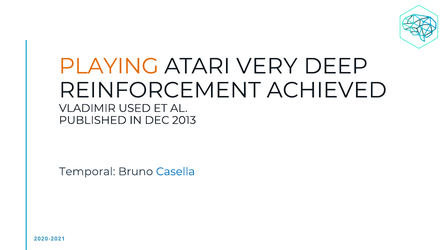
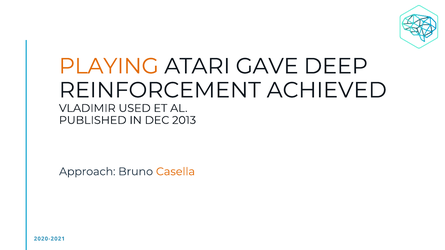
VERY: VERY -> GAVE (267, 66)
Temporal: Temporal -> Approach (87, 172)
Casella colour: blue -> orange (175, 172)
